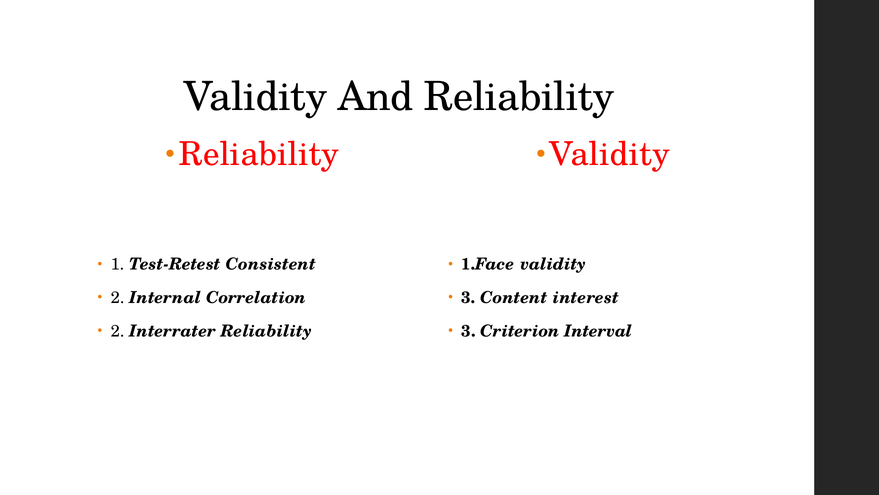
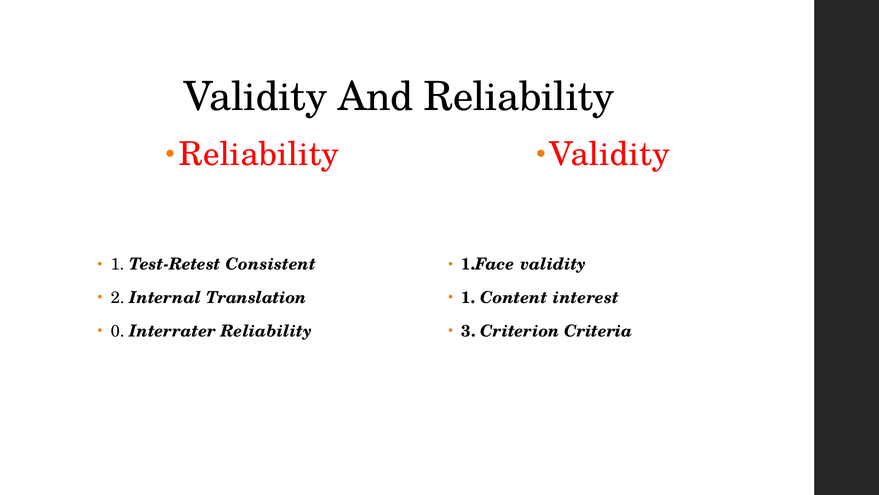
Correlation: Correlation -> Translation (256, 297)
3: 3 -> 1 (469, 297)
2: 2 -> 0 (118, 331)
Interval: Interval -> Criteria (598, 331)
